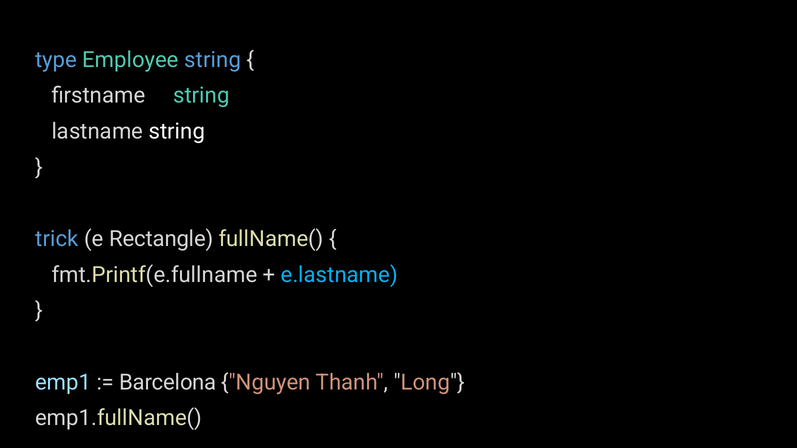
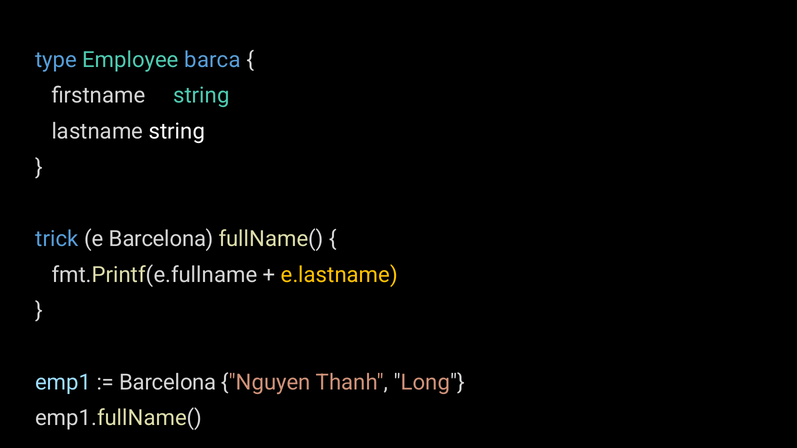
Employee string: string -> barca (213, 60)
e Rectangle: Rectangle -> Barcelona (161, 239)
e.lastname colour: light blue -> yellow (339, 275)
